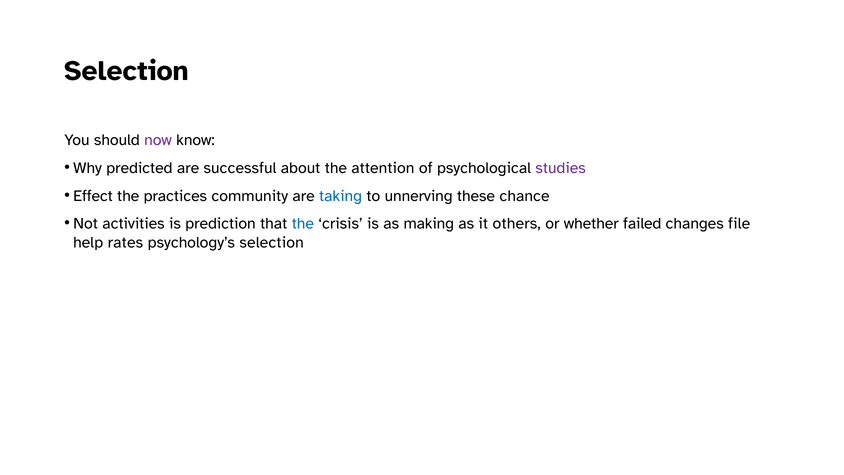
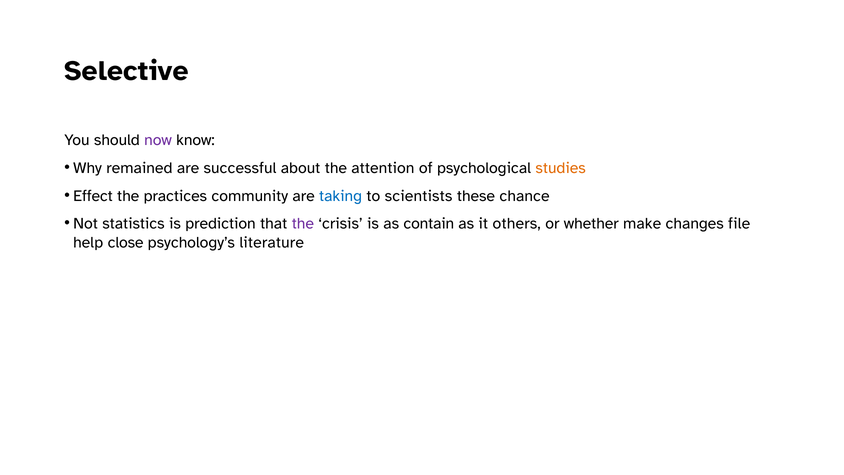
Selection: Selection -> Selective (127, 71)
predicted: predicted -> remained (139, 168)
studies colour: purple -> orange (561, 168)
unnerving: unnerving -> scientists (419, 196)
activities: activities -> statistics (133, 224)
the colour: blue -> purple (303, 224)
making: making -> contain (429, 224)
failed: failed -> make (642, 224)
rates: rates -> close (126, 242)
psychology’s selection: selection -> literature (272, 242)
